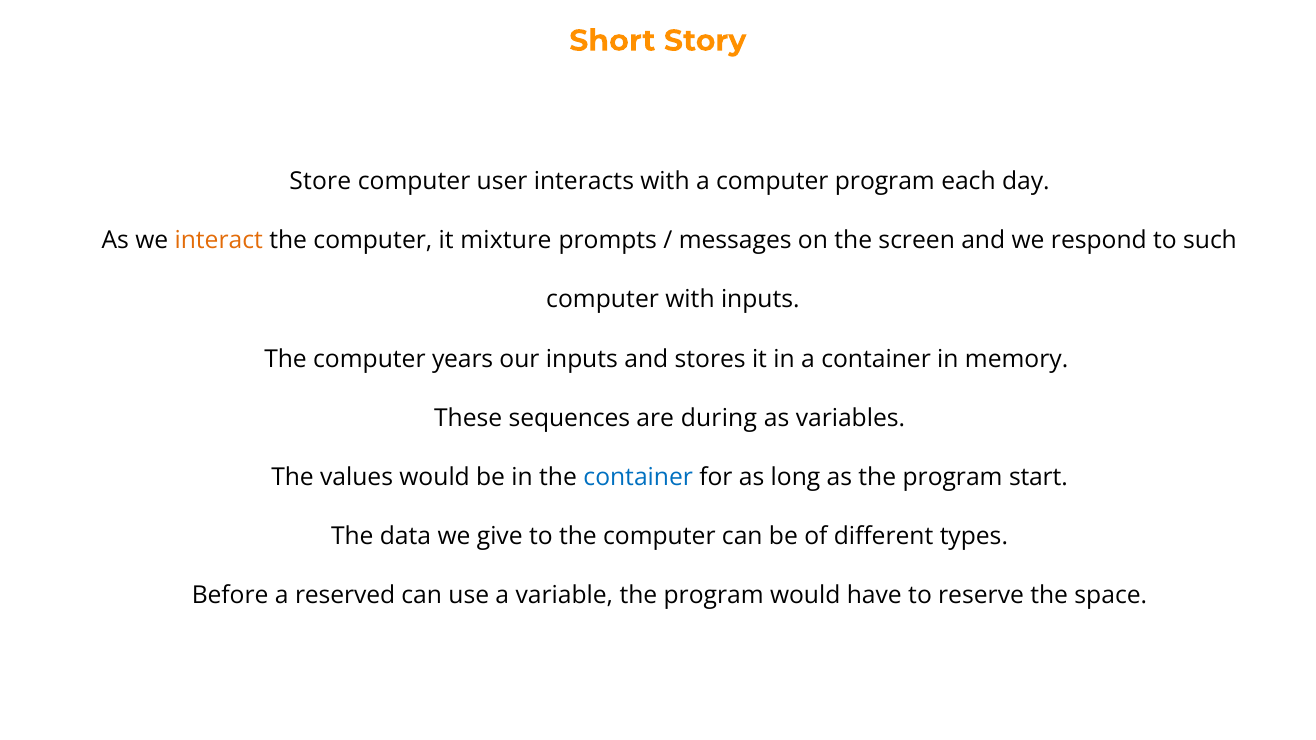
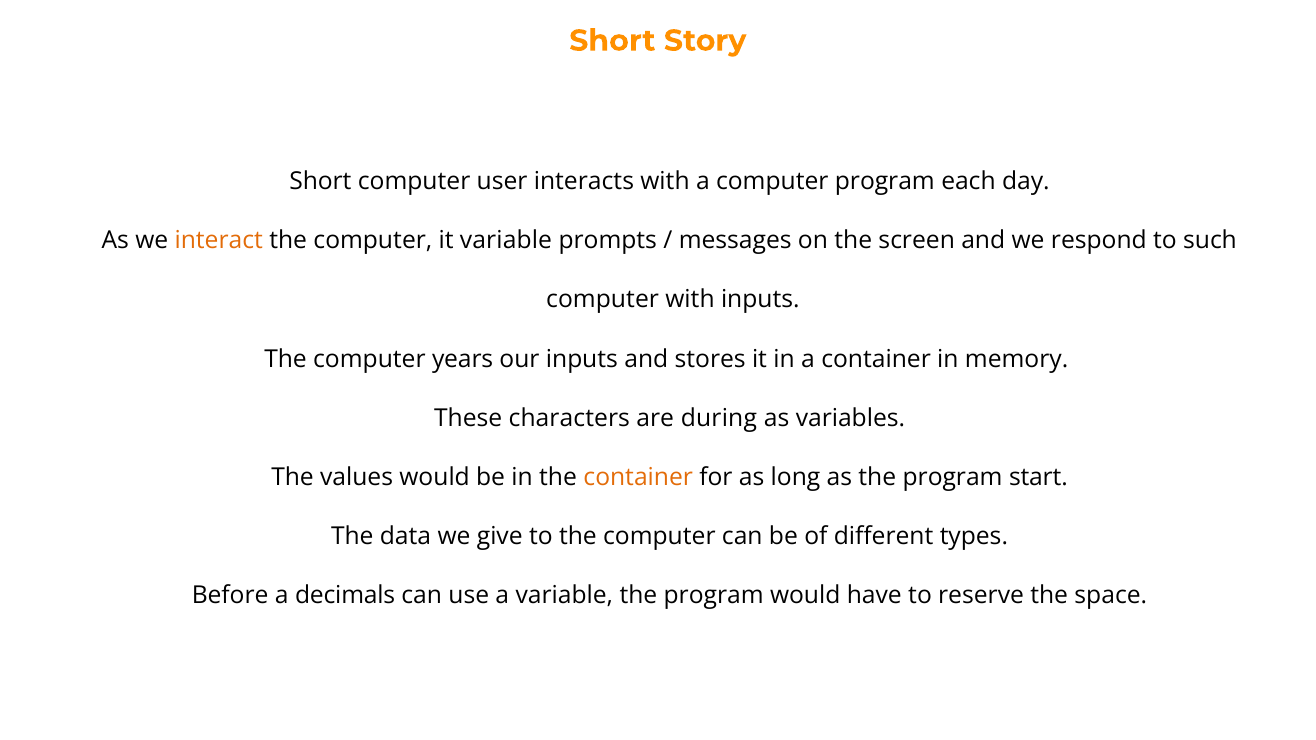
Store: Store -> Short (320, 181)
it mixture: mixture -> variable (506, 241)
sequences: sequences -> characters (569, 418)
container colour: blue -> orange (638, 478)
reserved: reserved -> decimals (345, 596)
